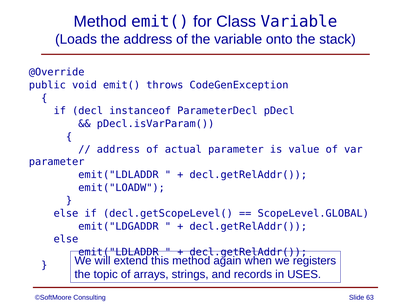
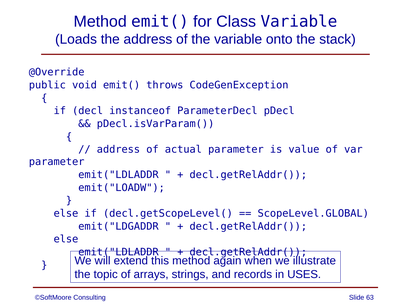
registers: registers -> illustrate (314, 261)
